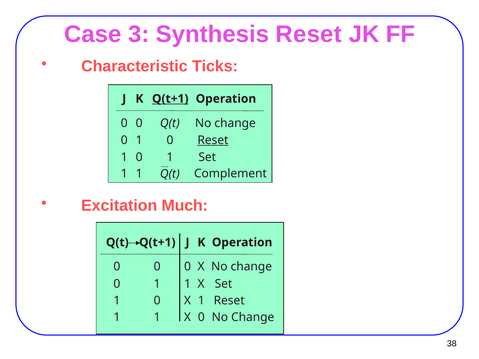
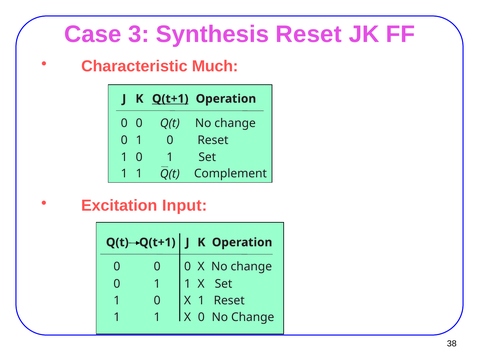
Ticks: Ticks -> Much (215, 66)
Reset underline: present -> none (213, 140)
Much: Much -> Input (185, 206)
